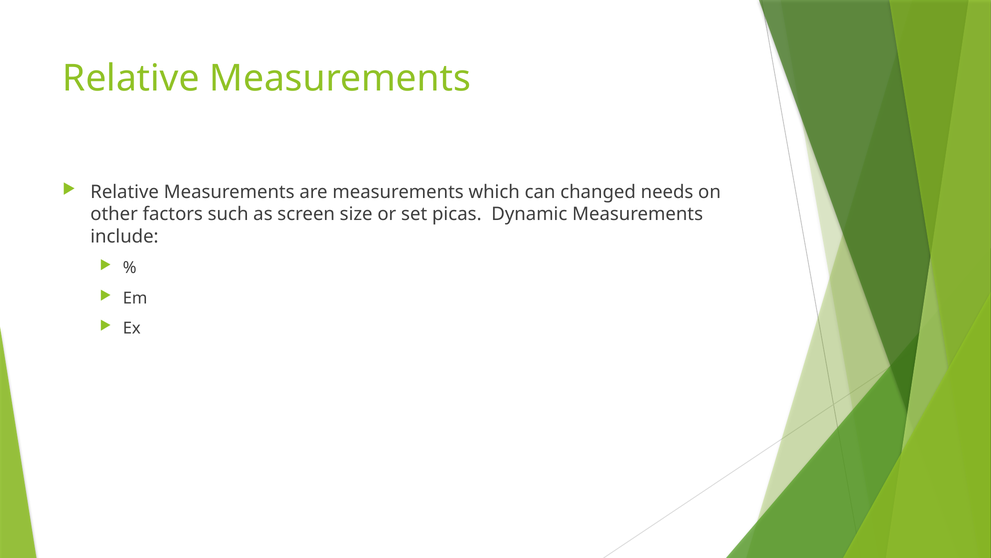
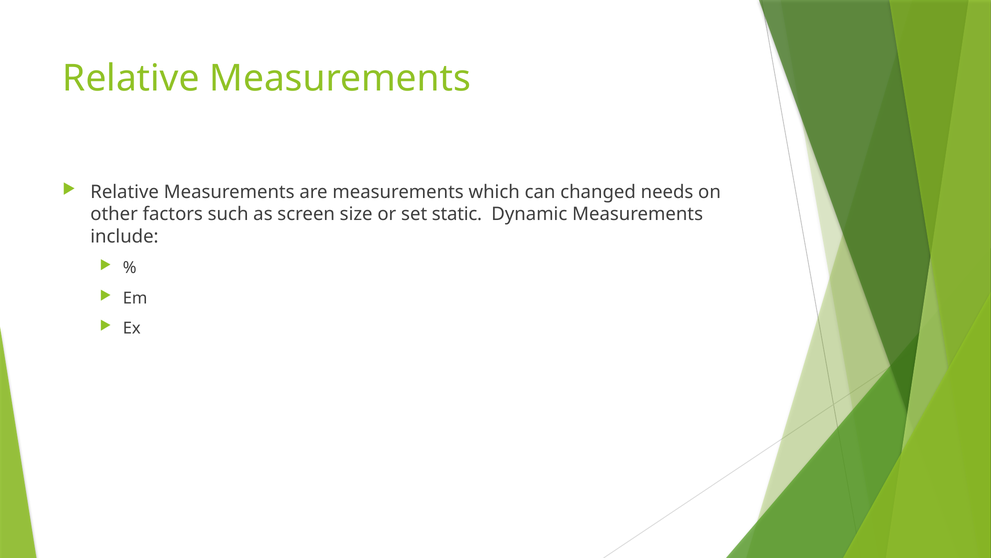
picas: picas -> static (457, 214)
